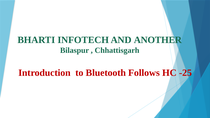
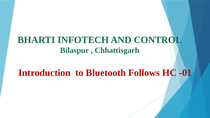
ANOTHER: ANOTHER -> CONTROL (158, 40)
-25: -25 -> -01 (185, 73)
